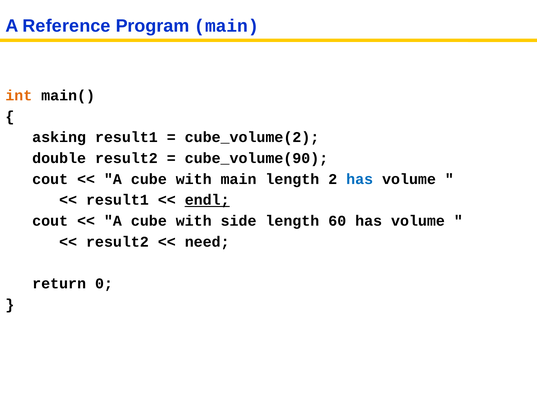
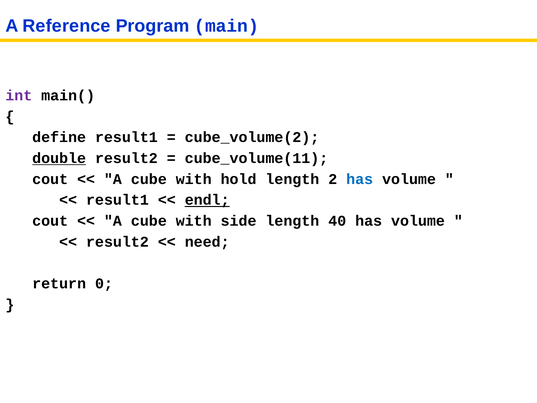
int colour: orange -> purple (19, 95)
asking: asking -> define (59, 137)
double underline: none -> present (59, 158)
cube_volume(90: cube_volume(90 -> cube_volume(11 (256, 158)
with main: main -> hold (239, 179)
60: 60 -> 40 (337, 221)
